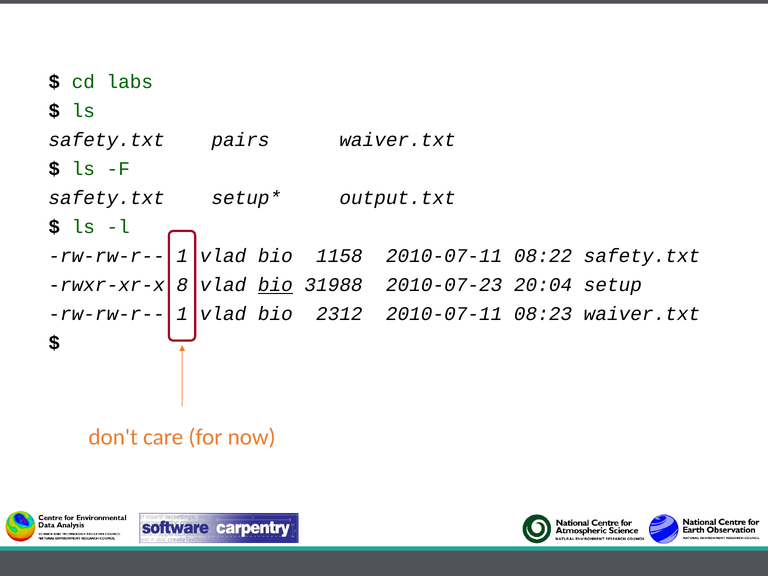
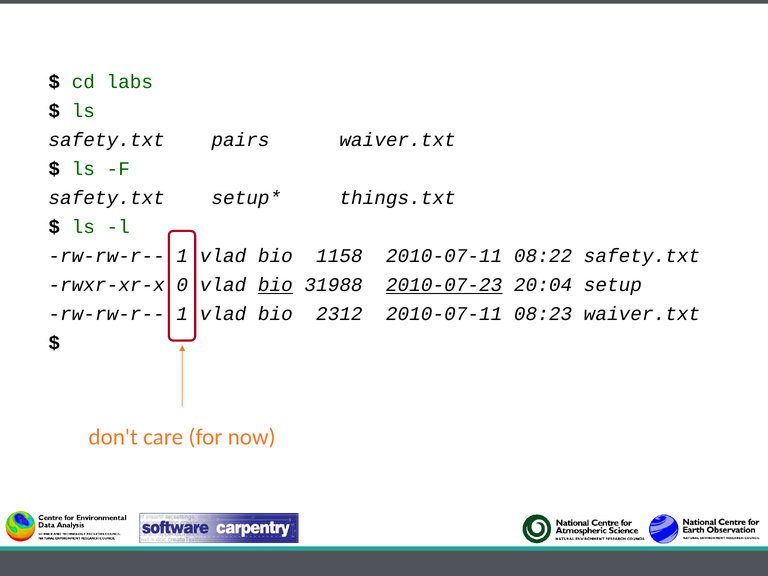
output.txt: output.txt -> things.txt (398, 198)
8: 8 -> 0 (182, 285)
2010-07-23 underline: none -> present (444, 285)
